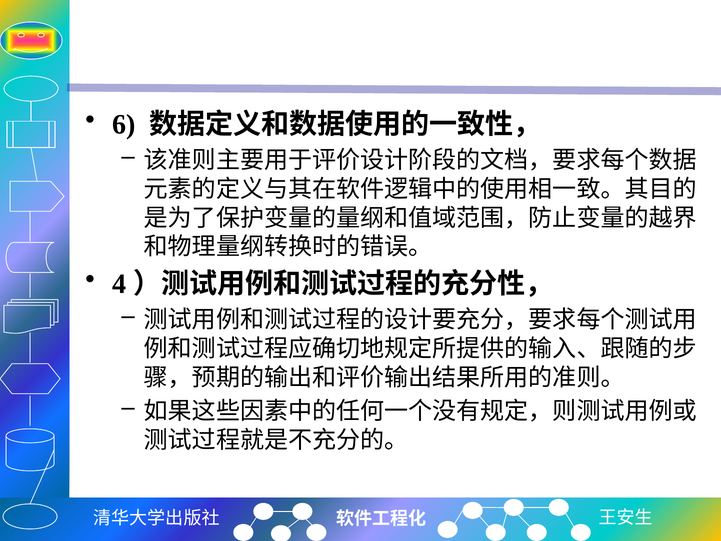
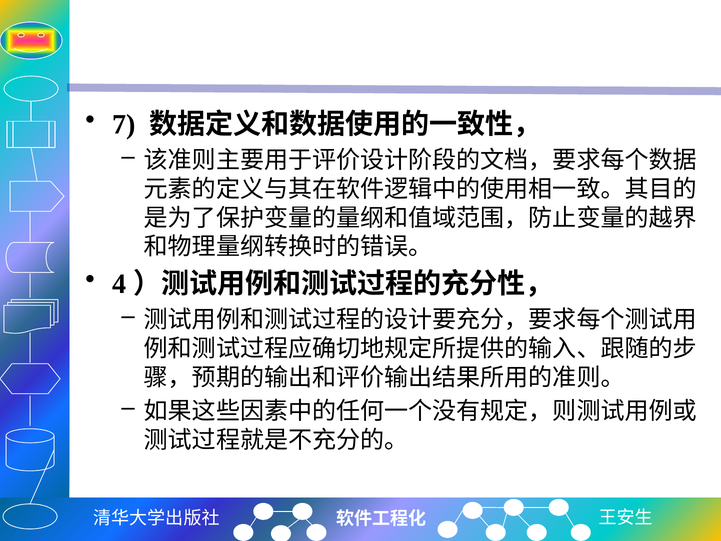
6: 6 -> 7 (124, 125)
